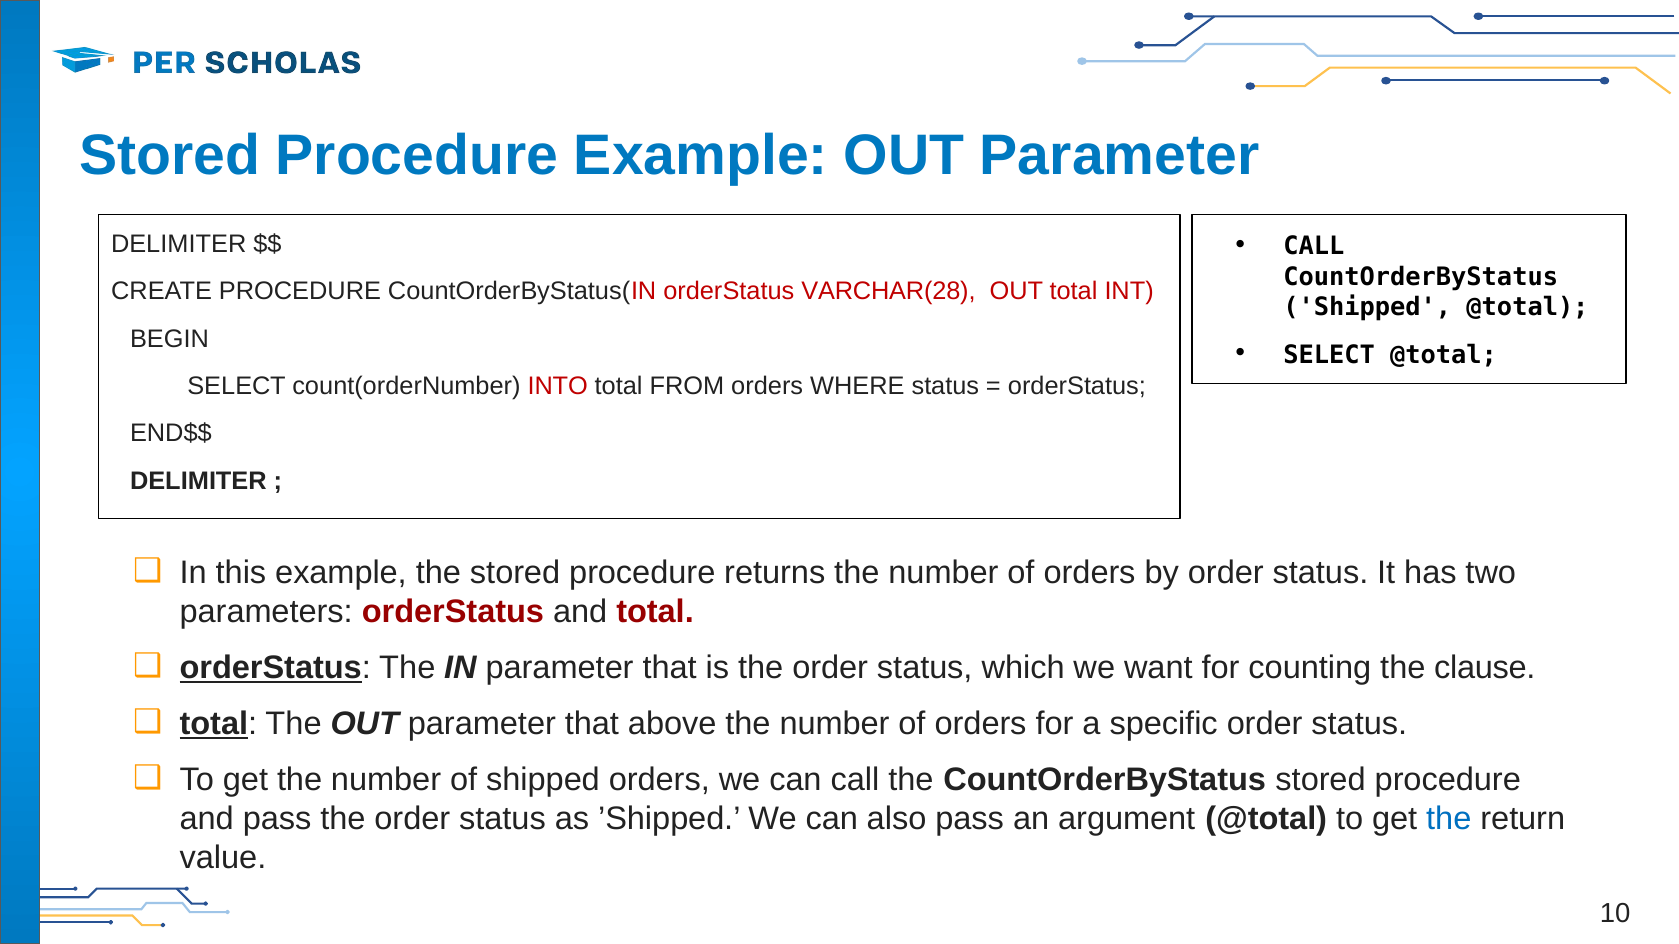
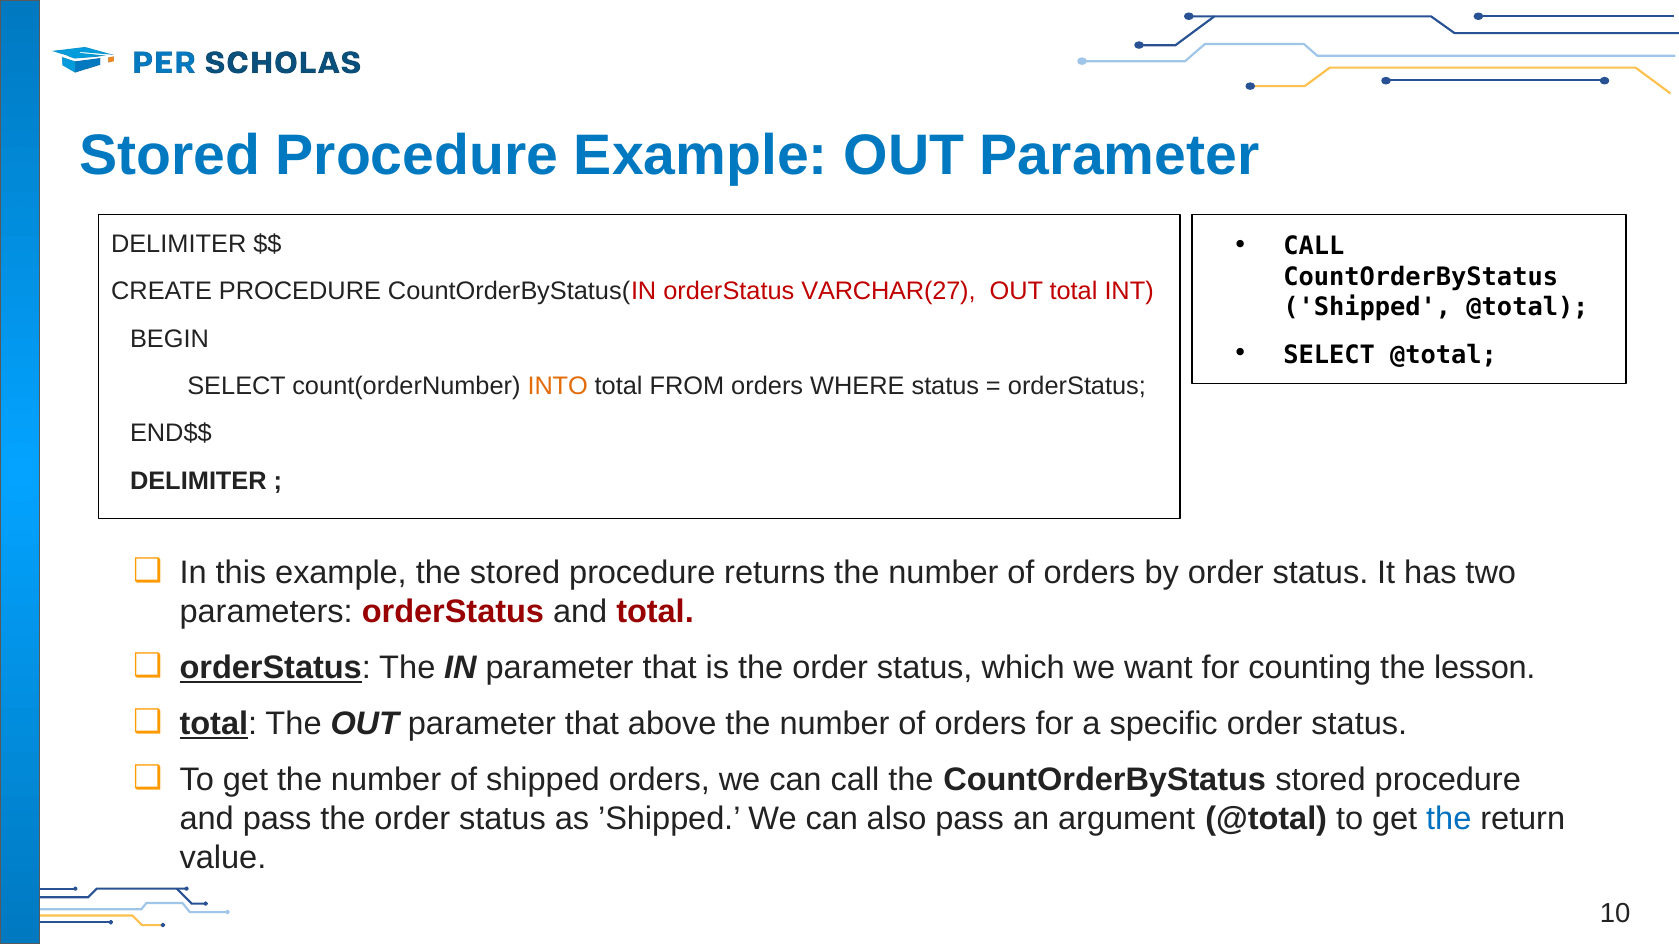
VARCHAR(28: VARCHAR(28 -> VARCHAR(27 (888, 292)
INTO colour: red -> orange (558, 386)
clause: clause -> lesson (1485, 668)
